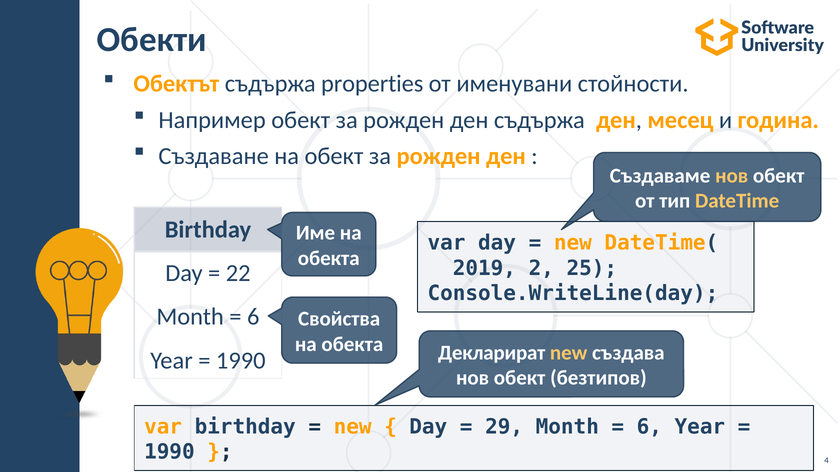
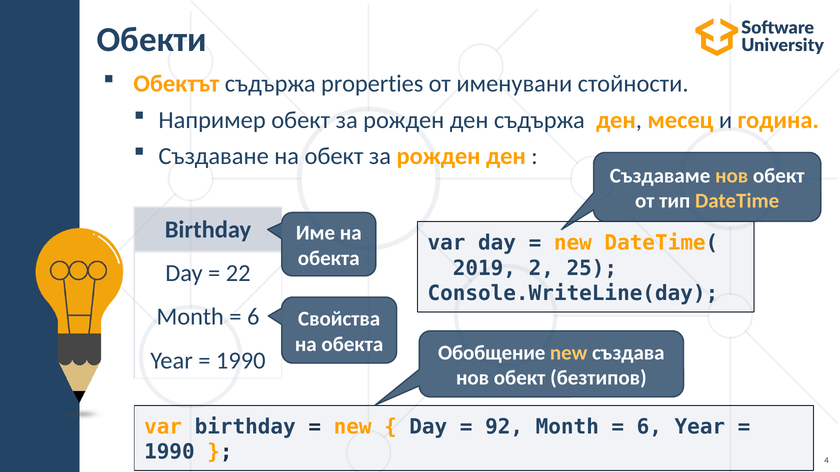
Декларират: Декларират -> Обобщение (492, 353)
29: 29 -> 92 (504, 427)
